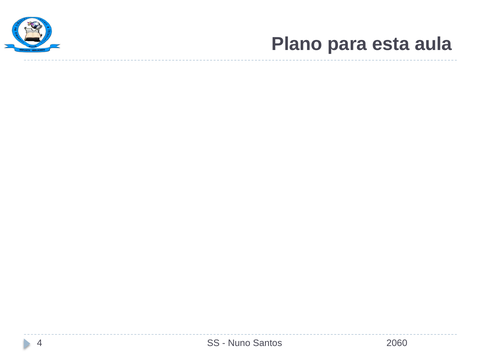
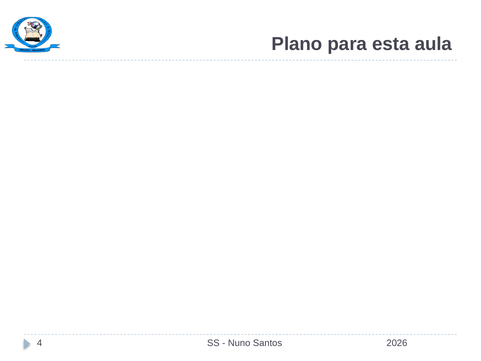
2060: 2060 -> 2026 (397, 343)
